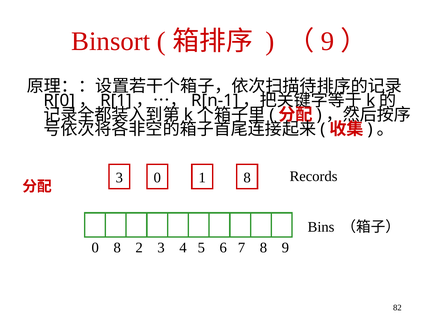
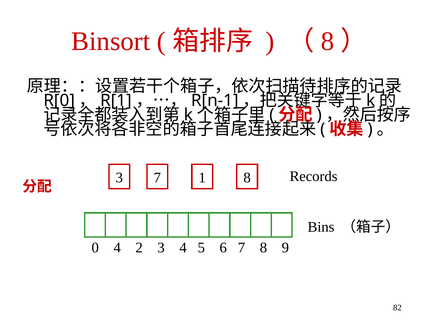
9: 9 -> 8 (327, 41)
3 0: 0 -> 7 (157, 178)
0 8: 8 -> 4 (117, 248)
